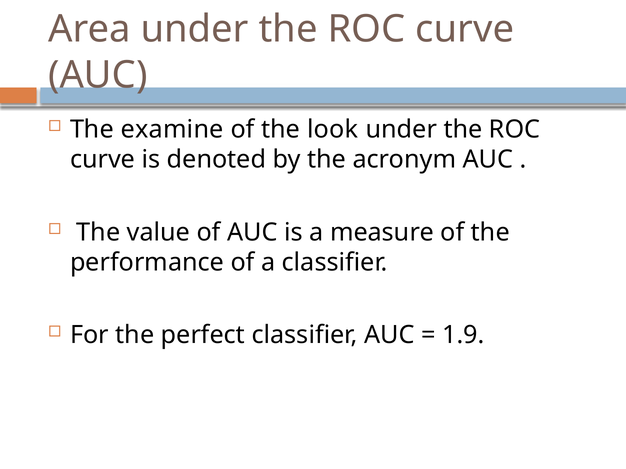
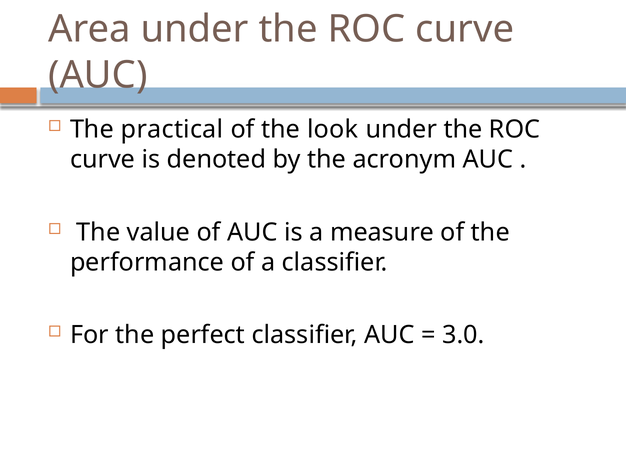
examine: examine -> practical (172, 130)
1.9: 1.9 -> 3.0 (463, 335)
